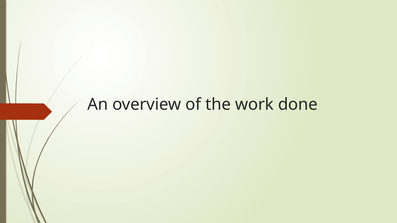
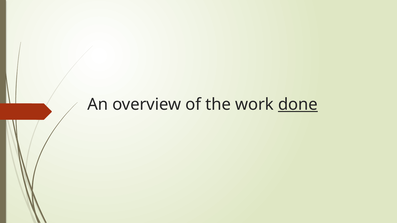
done underline: none -> present (298, 105)
